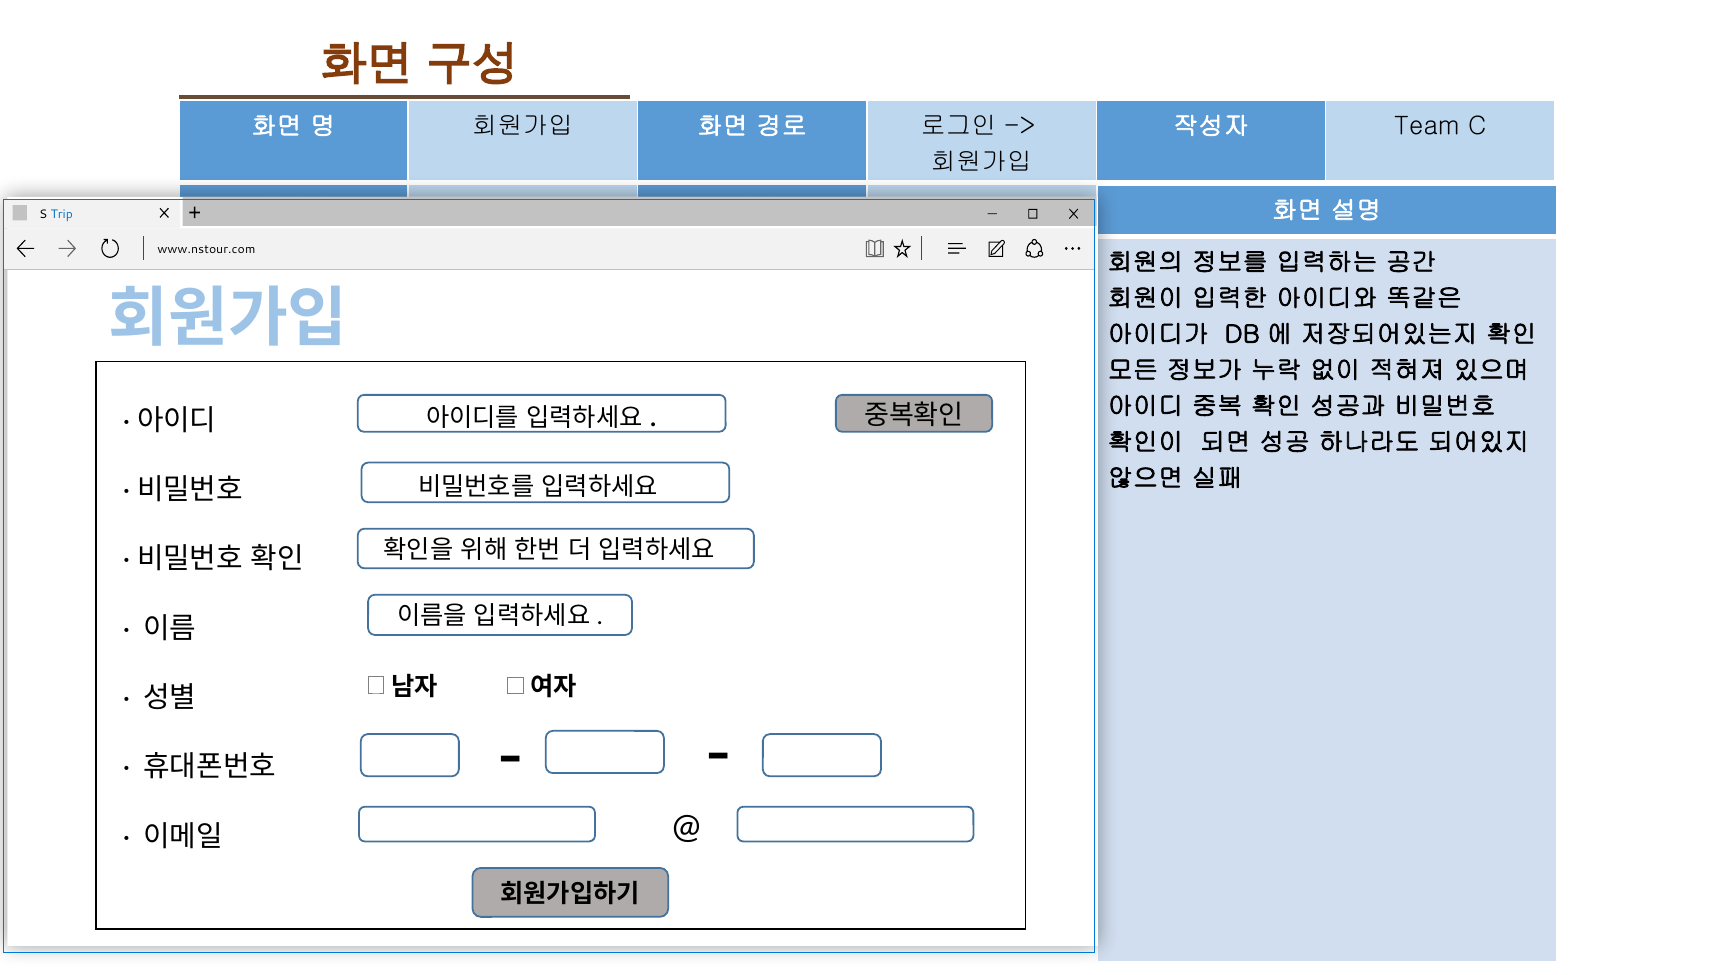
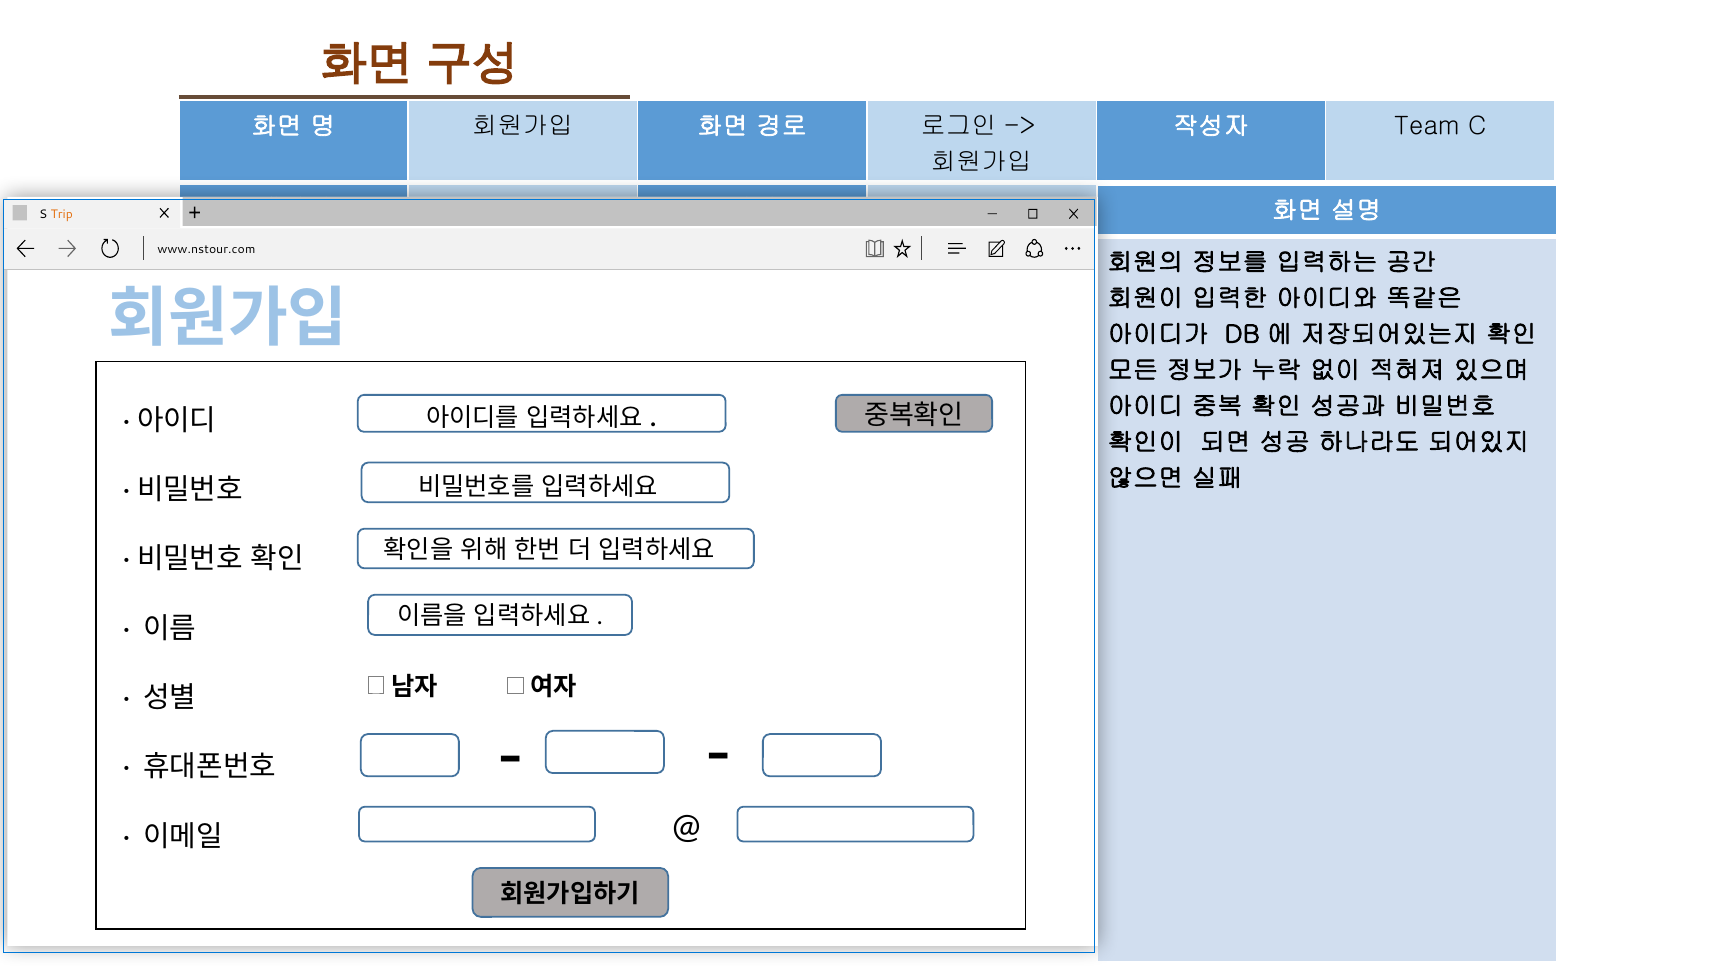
Trip colour: blue -> orange (62, 215)
